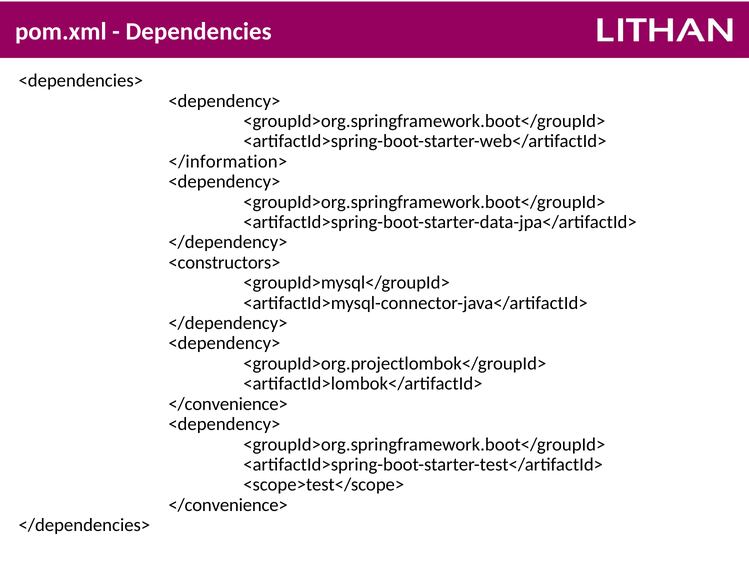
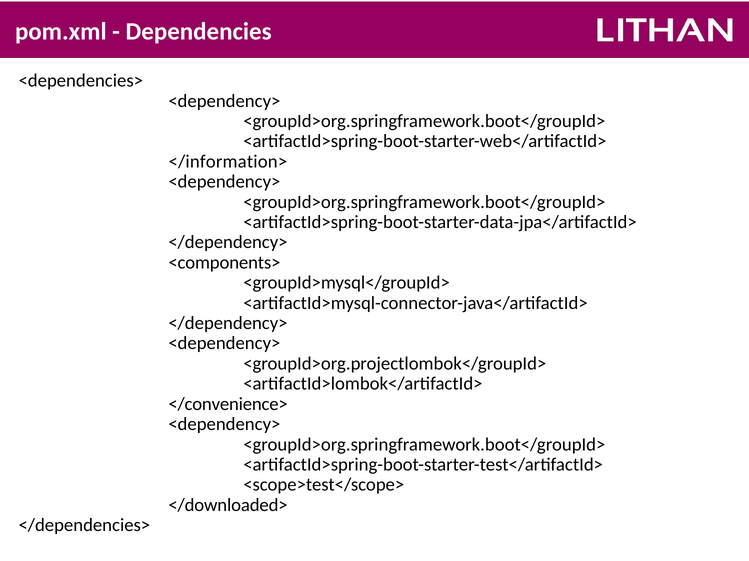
<constructors>: <constructors> -> <components> (224, 263)
</convenience>: </convenience> -> </downloaded> (228, 506)
